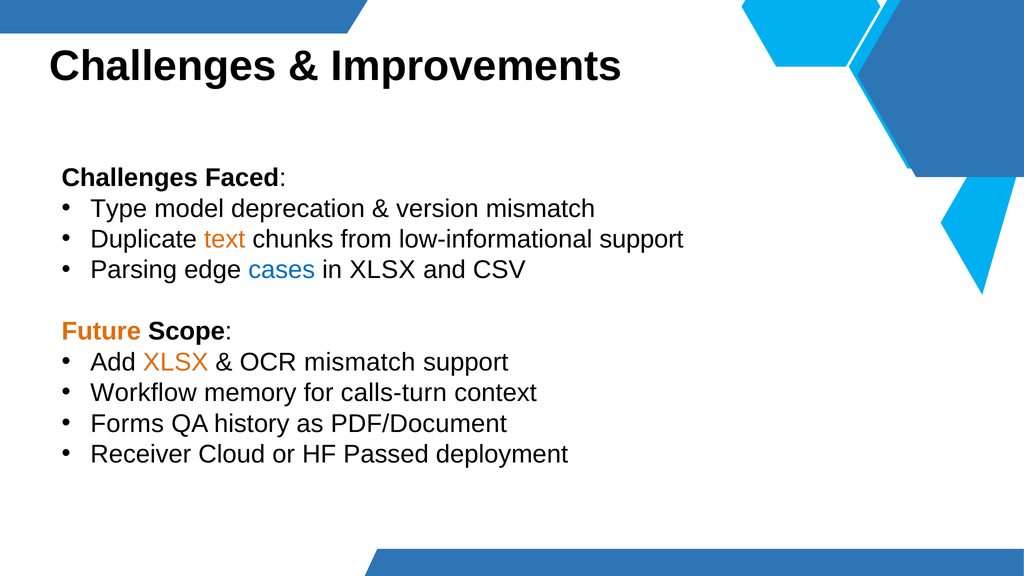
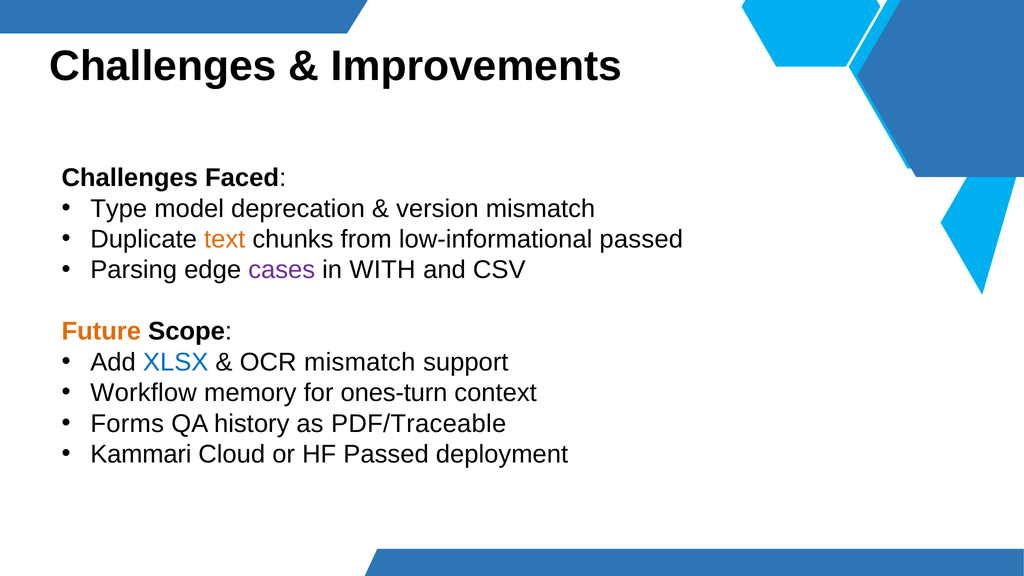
low-informational support: support -> passed (641, 239)
cases colour: blue -> purple (282, 270)
in XLSX: XLSX -> WITH (382, 270)
XLSX colour: orange -> blue (176, 362)
calls-turn: calls-turn -> ones-turn (394, 393)
PDF/Document: PDF/Document -> PDF/Traceable (419, 424)
Receiver: Receiver -> Kammari (141, 454)
